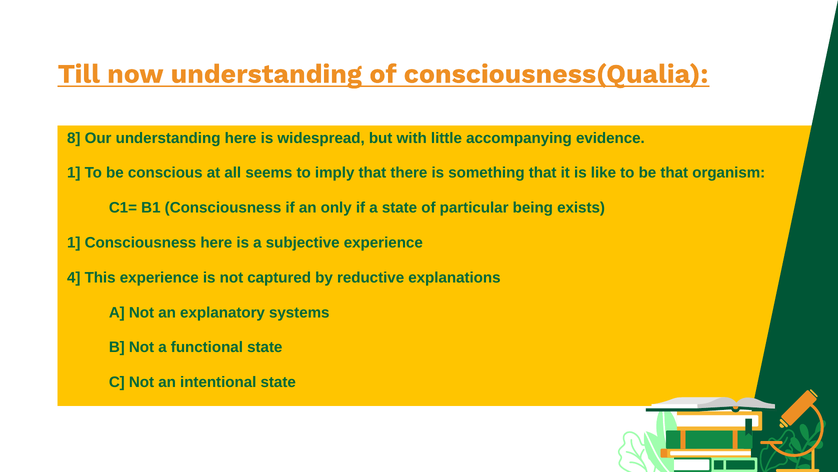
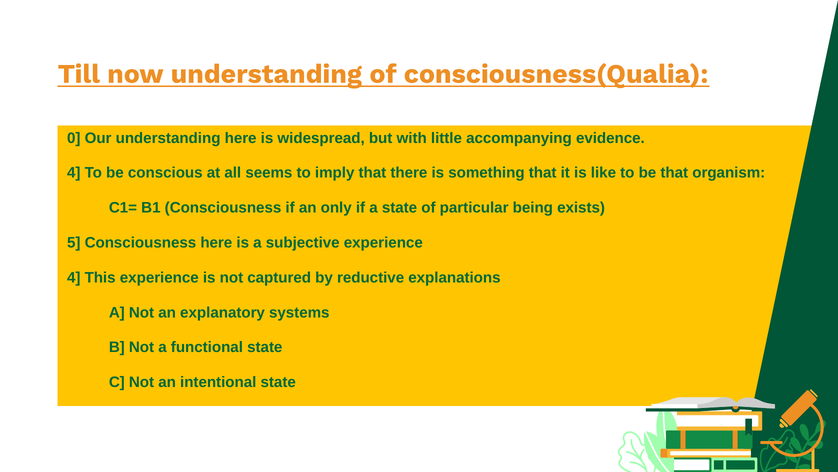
8: 8 -> 0 (74, 138)
1: 1 -> 4 (74, 173)
1: 1 -> 5 (74, 242)
